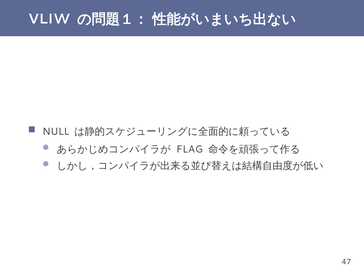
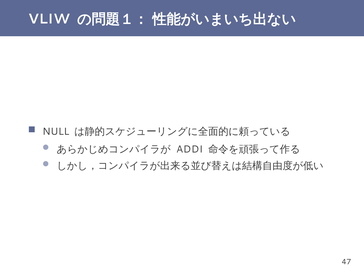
FLAG: FLAG -> ADDI (190, 149)
